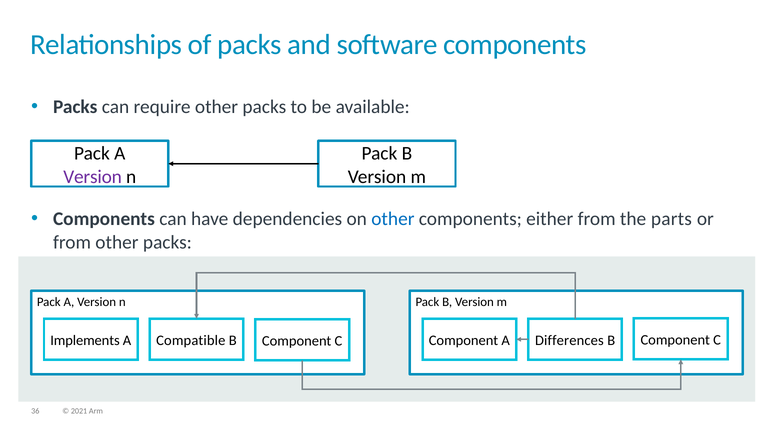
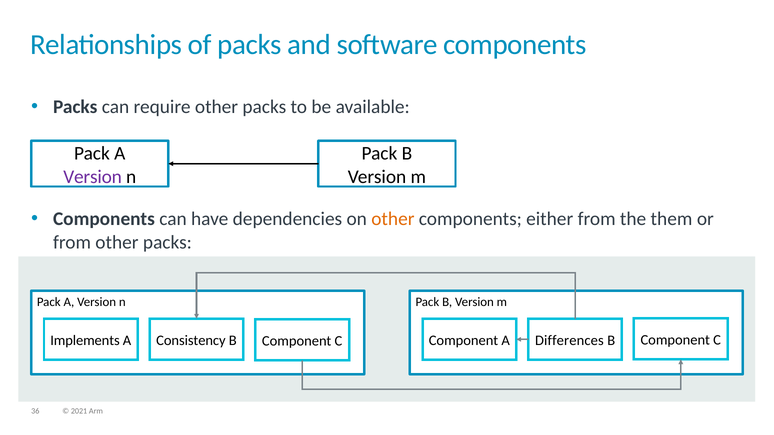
other colour: blue -> orange (393, 219)
parts: parts -> them (672, 219)
Compatible: Compatible -> Consistency (191, 341)
